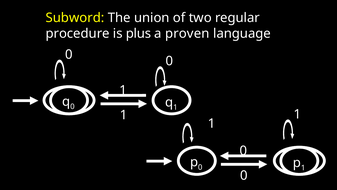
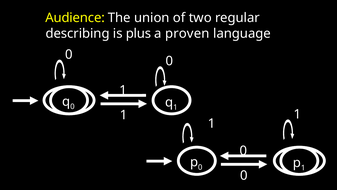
Subword: Subword -> Audience (75, 18)
procedure: procedure -> describing (78, 34)
